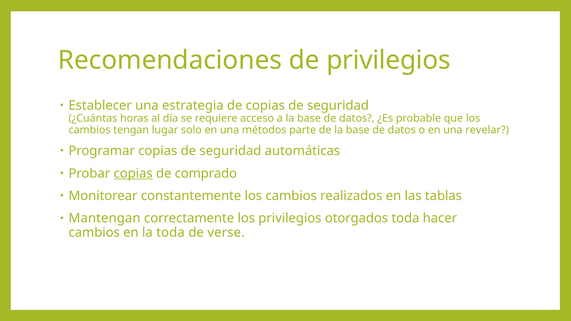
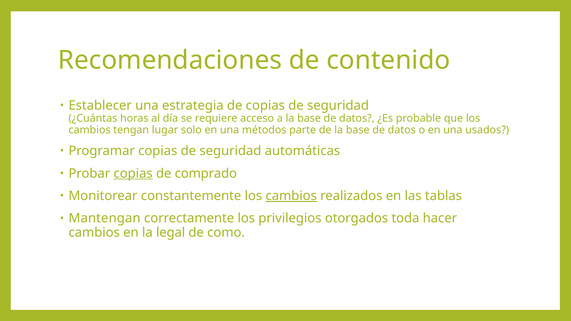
de privilegios: privilegios -> contenido (388, 60)
revelar: revelar -> usados (487, 130)
cambios underline: none -> present (291, 196)
la toda: toda -> legal (171, 233)
verse: verse -> como (226, 233)
